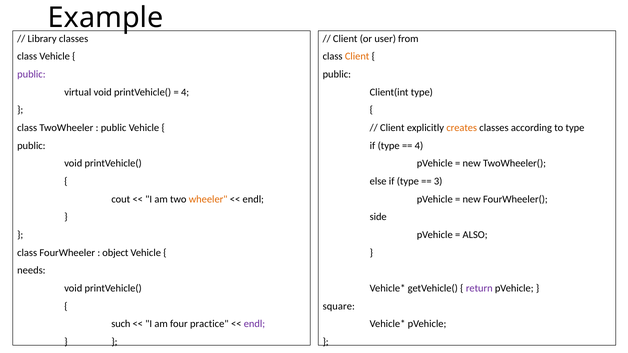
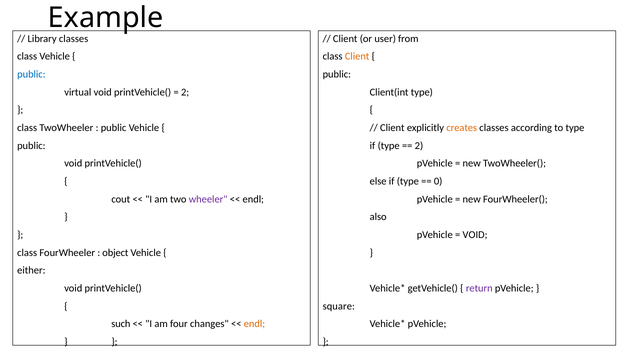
public colour: purple -> blue (31, 74)
4: 4 -> 2 (185, 92)
4: 4 -> 2 (419, 146)
3: 3 -> 0 (438, 181)
wheeler colour: orange -> purple (208, 199)
side: side -> also (378, 217)
ALSO: ALSO -> VOID (475, 235)
needs: needs -> either (31, 271)
practice: practice -> changes (209, 324)
endl colour: purple -> orange (254, 324)
